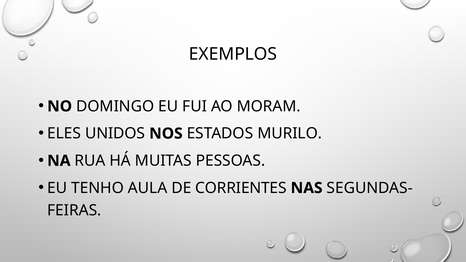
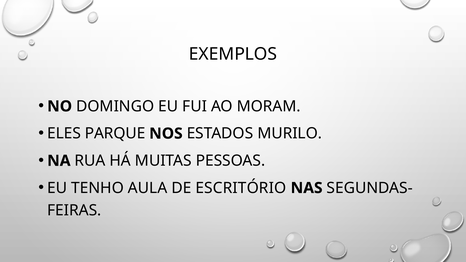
UNIDOS: UNIDOS -> PARQUE (115, 134)
CORRIENTES: CORRIENTES -> ESCRITÓRIO (241, 188)
